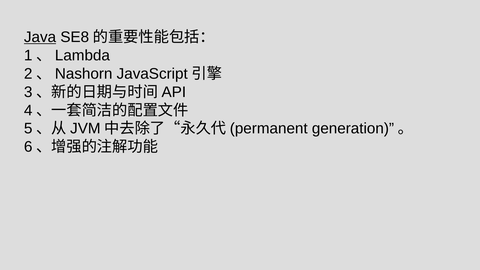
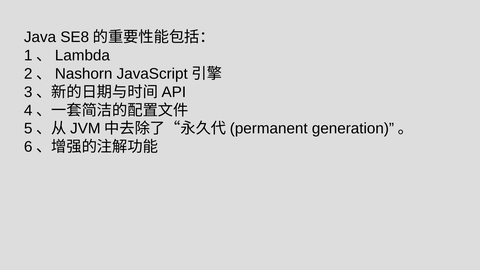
Java underline: present -> none (40, 37)
